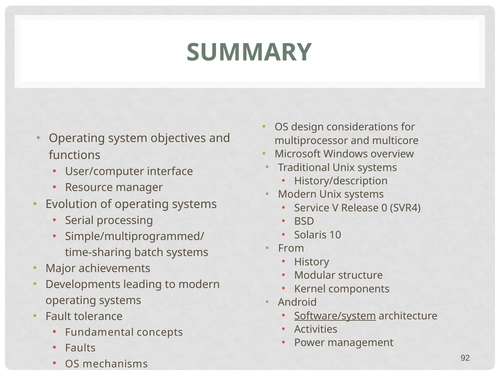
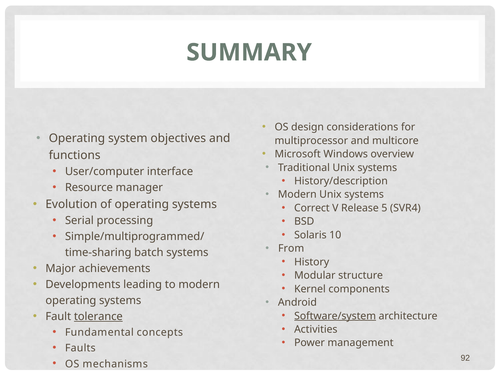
Service: Service -> Correct (312, 208)
0: 0 -> 5 (384, 208)
tolerance underline: none -> present (98, 316)
